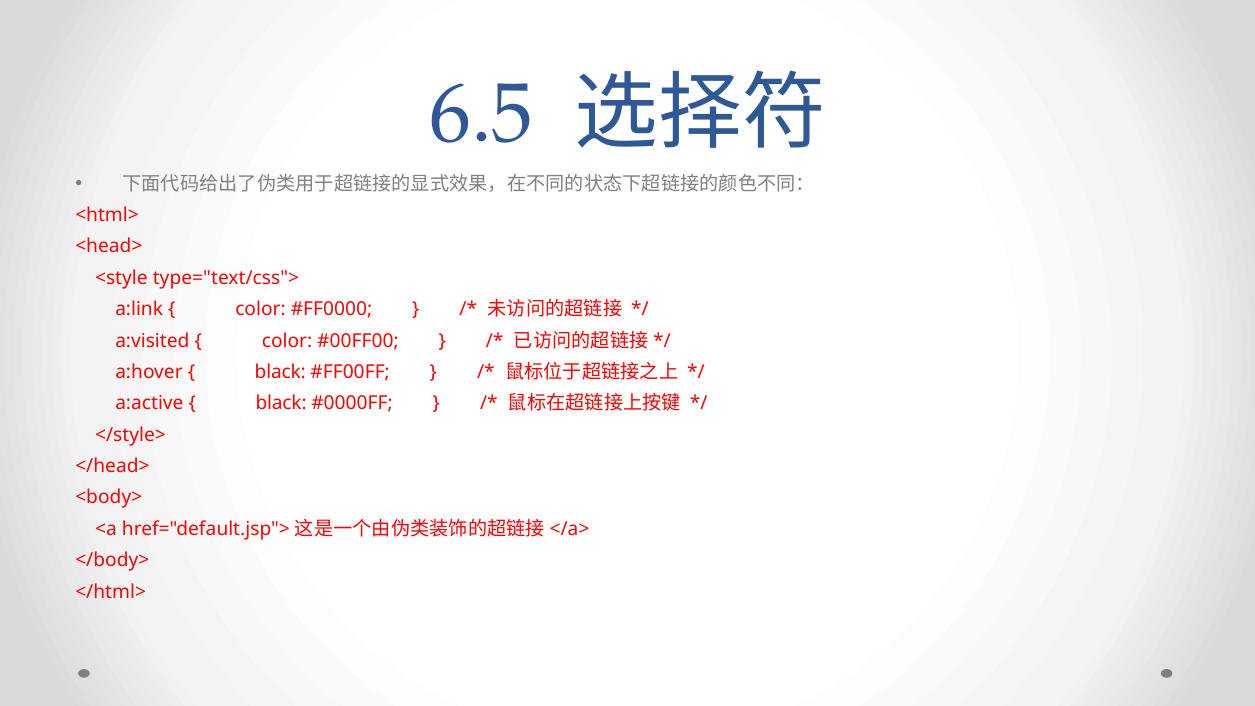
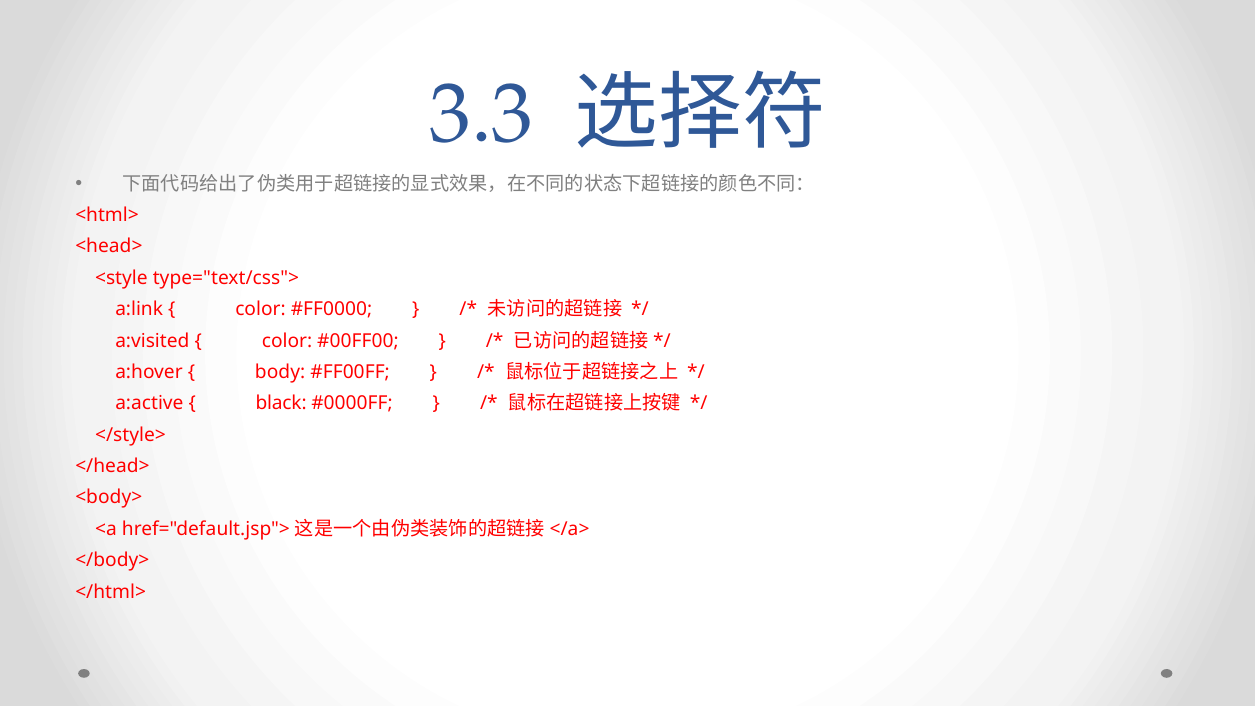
6.5: 6.5 -> 3.3 (482, 114)
black: black -> body (280, 372)
